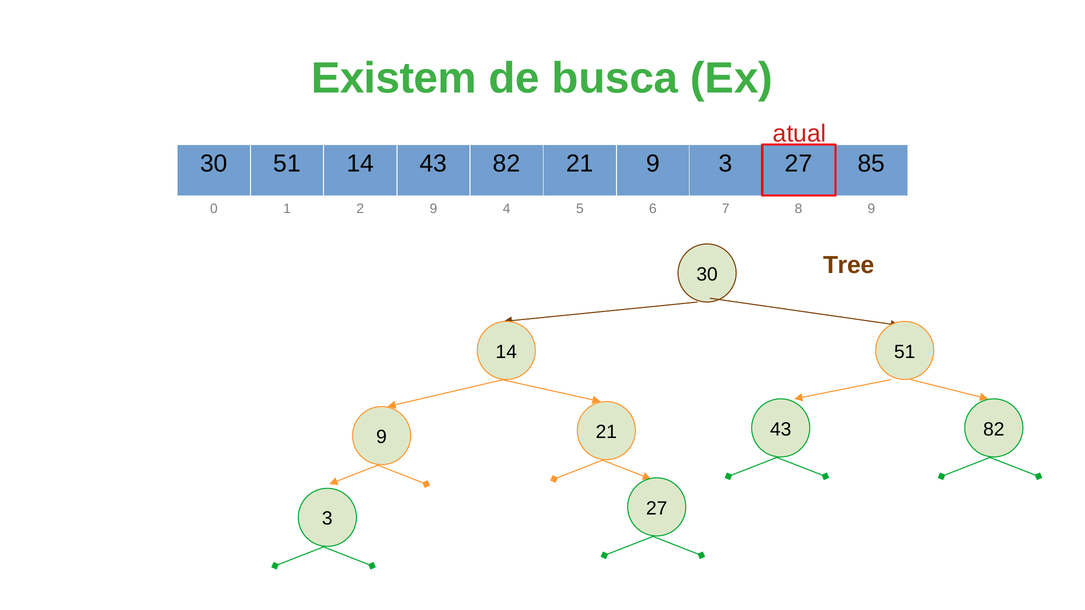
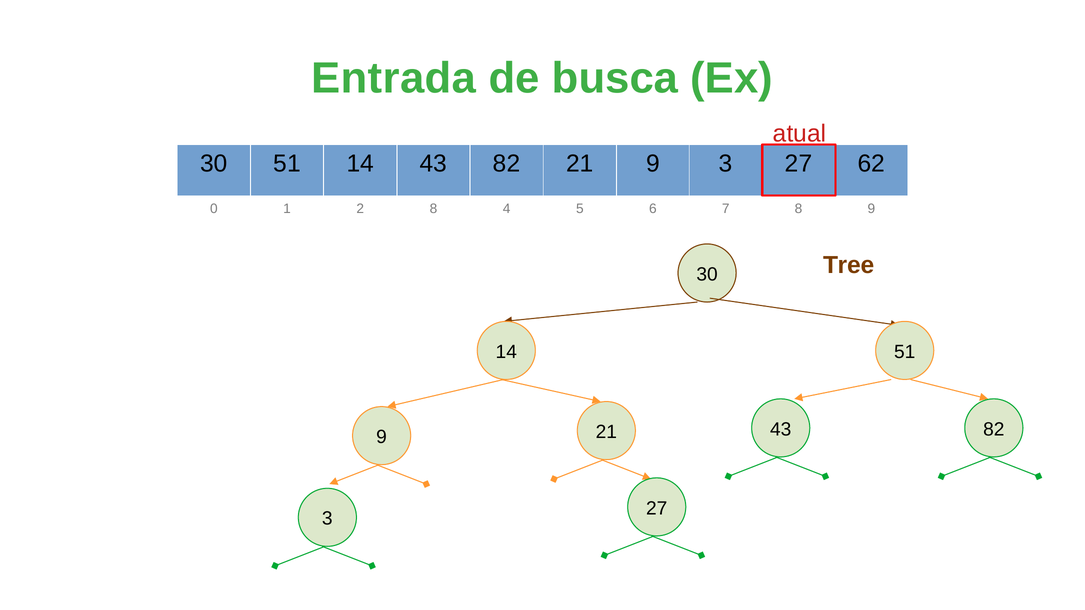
Existem: Existem -> Entrada (394, 78)
85: 85 -> 62 (871, 164)
2 9: 9 -> 8 (433, 209)
